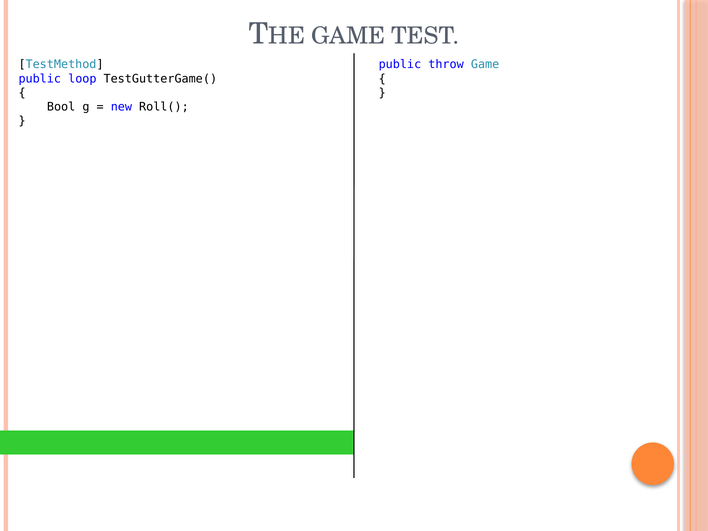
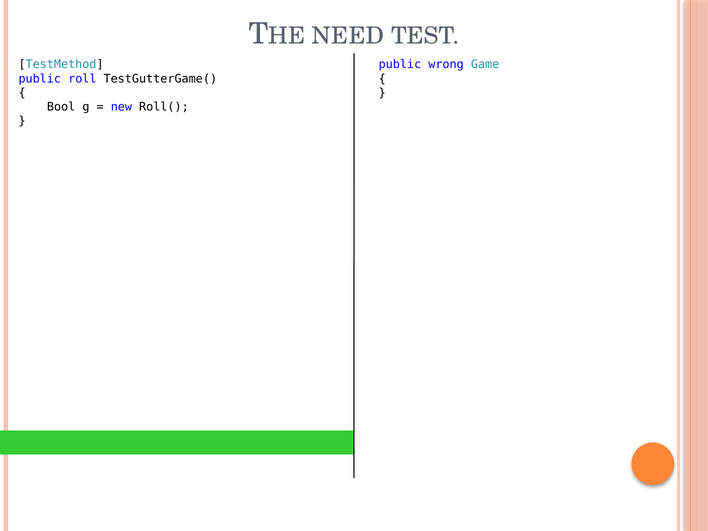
GAME: GAME -> NEED (348, 36)
throw: throw -> wrong (446, 64)
loop: loop -> roll (82, 79)
